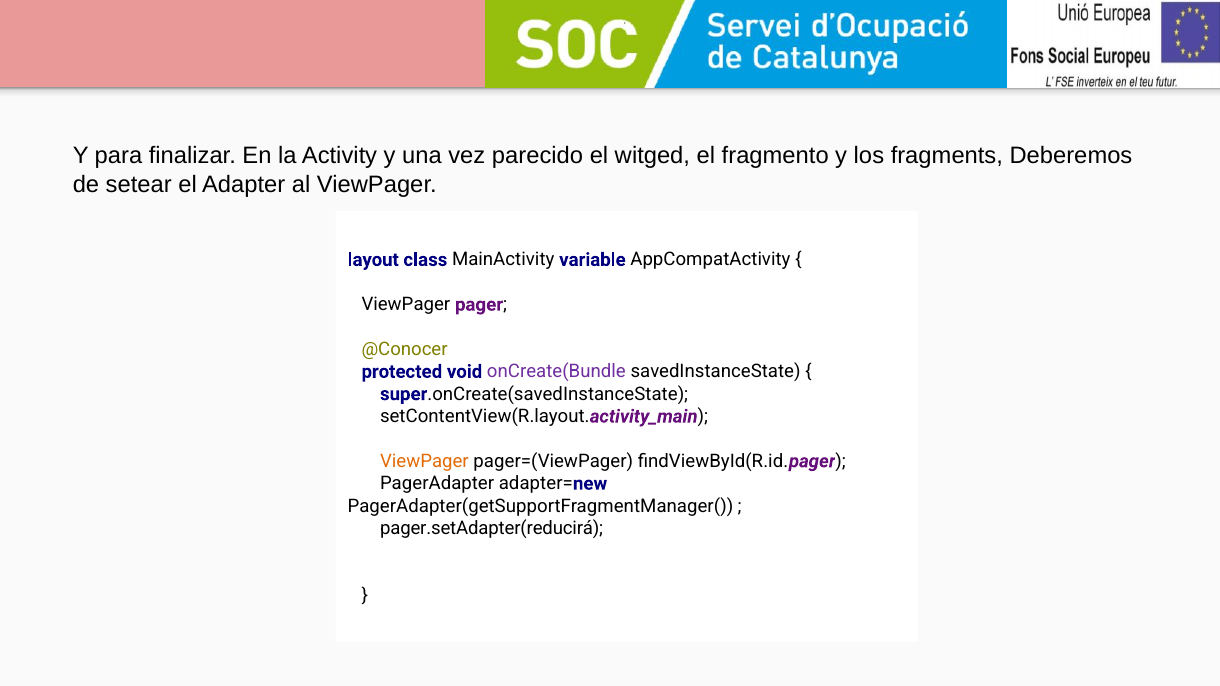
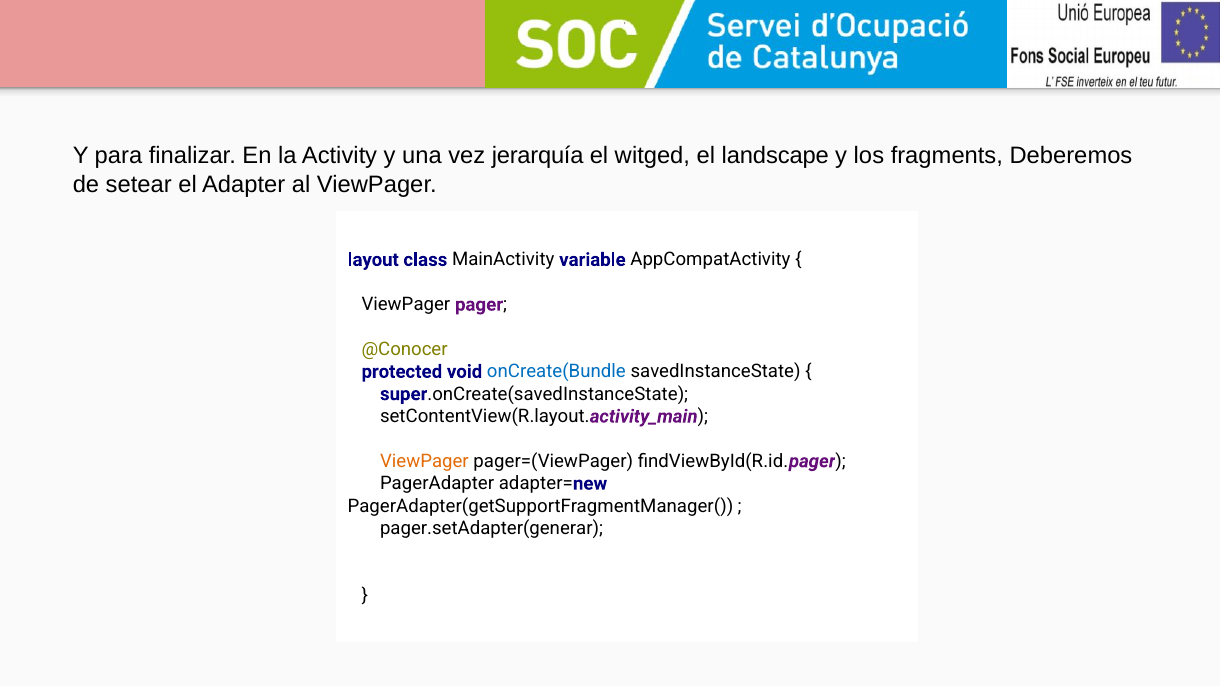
parecido: parecido -> jerarquía (538, 156)
fragmento: fragmento -> landscape (775, 156)
onCreate(Bundle colour: purple -> blue (556, 372)
pager.setAdapter(reducirá: pager.setAdapter(reducirá -> pager.setAdapter(generar (492, 528)
